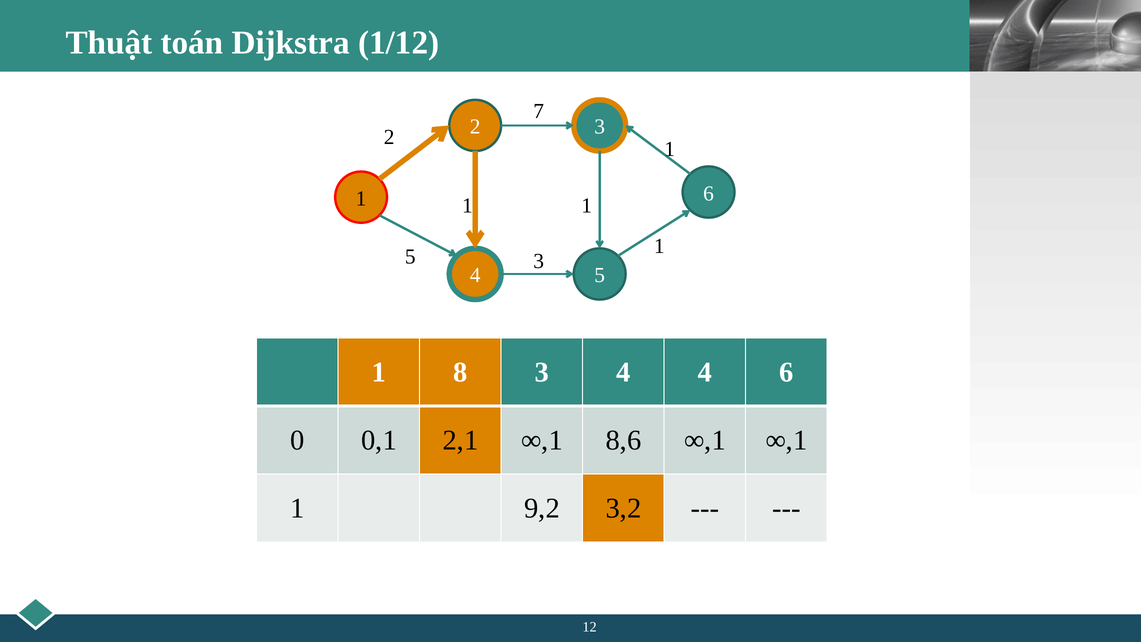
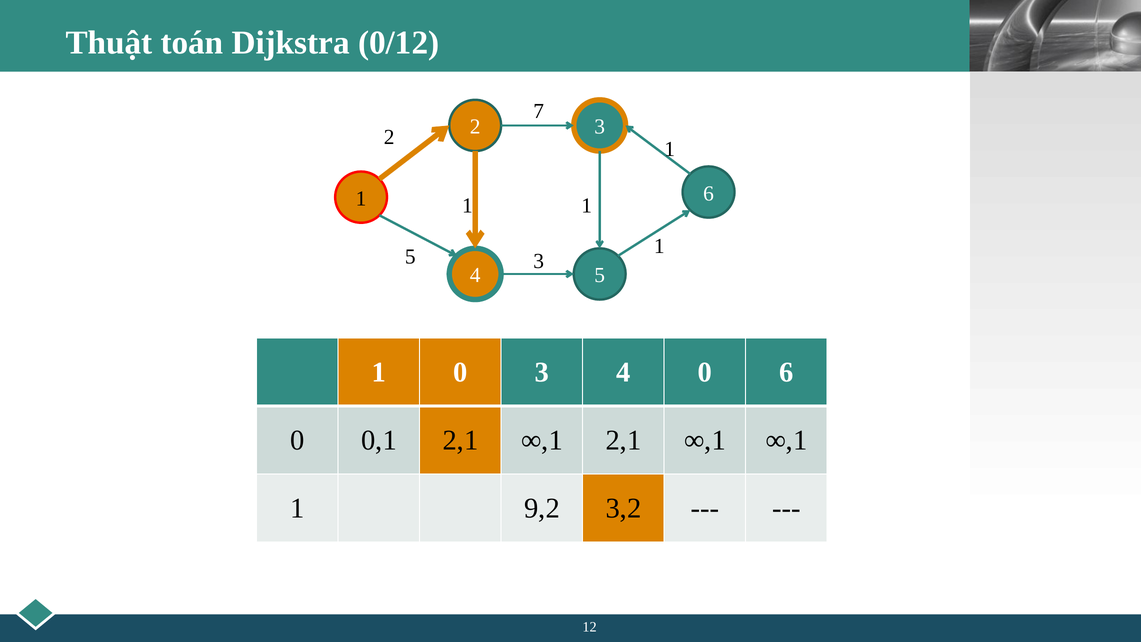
1/12: 1/12 -> 0/12 (399, 43)
1 8: 8 -> 0 (460, 372)
4 4: 4 -> 0 (705, 372)
∞,1 8,6: 8,6 -> 2,1 (623, 440)
